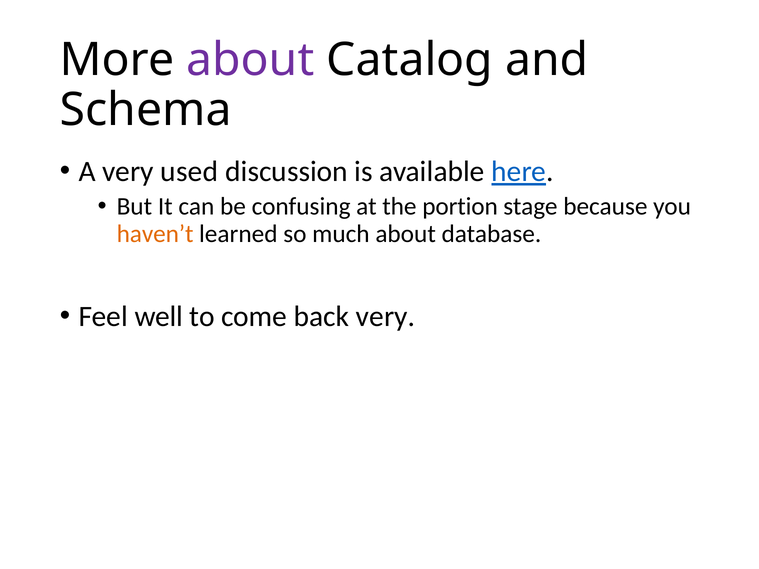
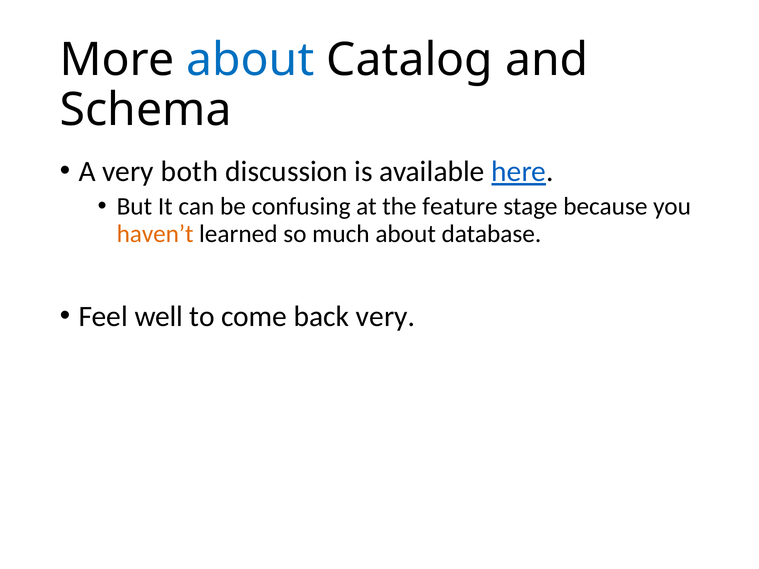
about colour: purple -> blue (250, 60)
used: used -> both (189, 172)
portion: portion -> feature (460, 207)
